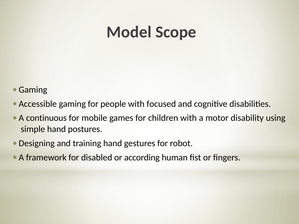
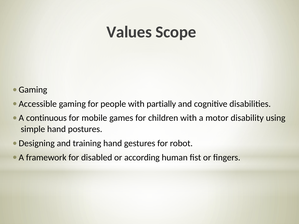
Model: Model -> Values (129, 32)
focused: focused -> partially (161, 104)
